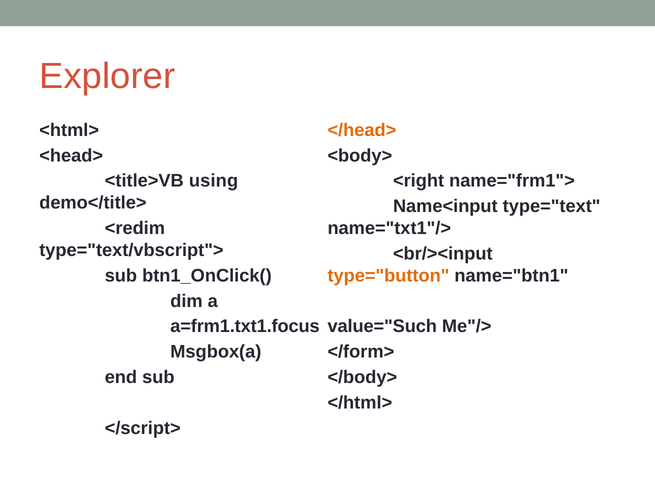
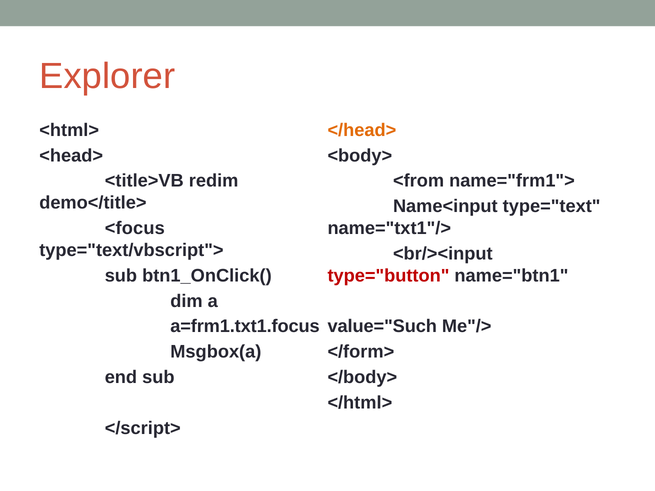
using: using -> redim (214, 181)
<right: <right -> <from (419, 181)
<redim: <redim -> <focus (135, 228)
type="button colour: orange -> red (388, 276)
